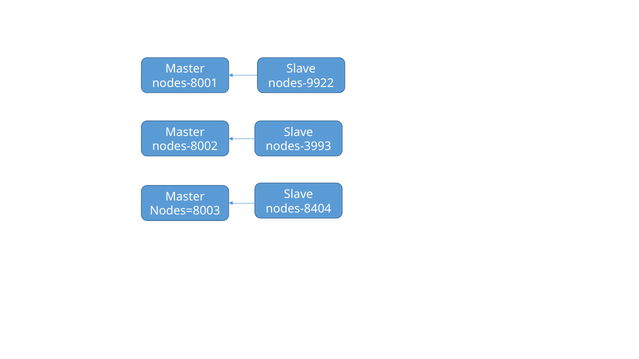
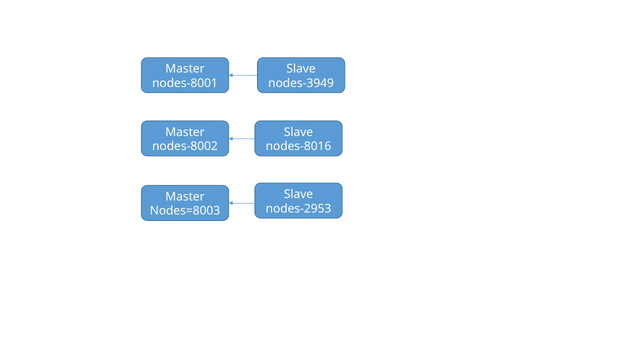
nodes-9922: nodes-9922 -> nodes-3949 (301, 83)
nodes-3993: nodes-3993 -> nodes-8016 (298, 147)
nodes-8404: nodes-8404 -> nodes-2953 (298, 209)
